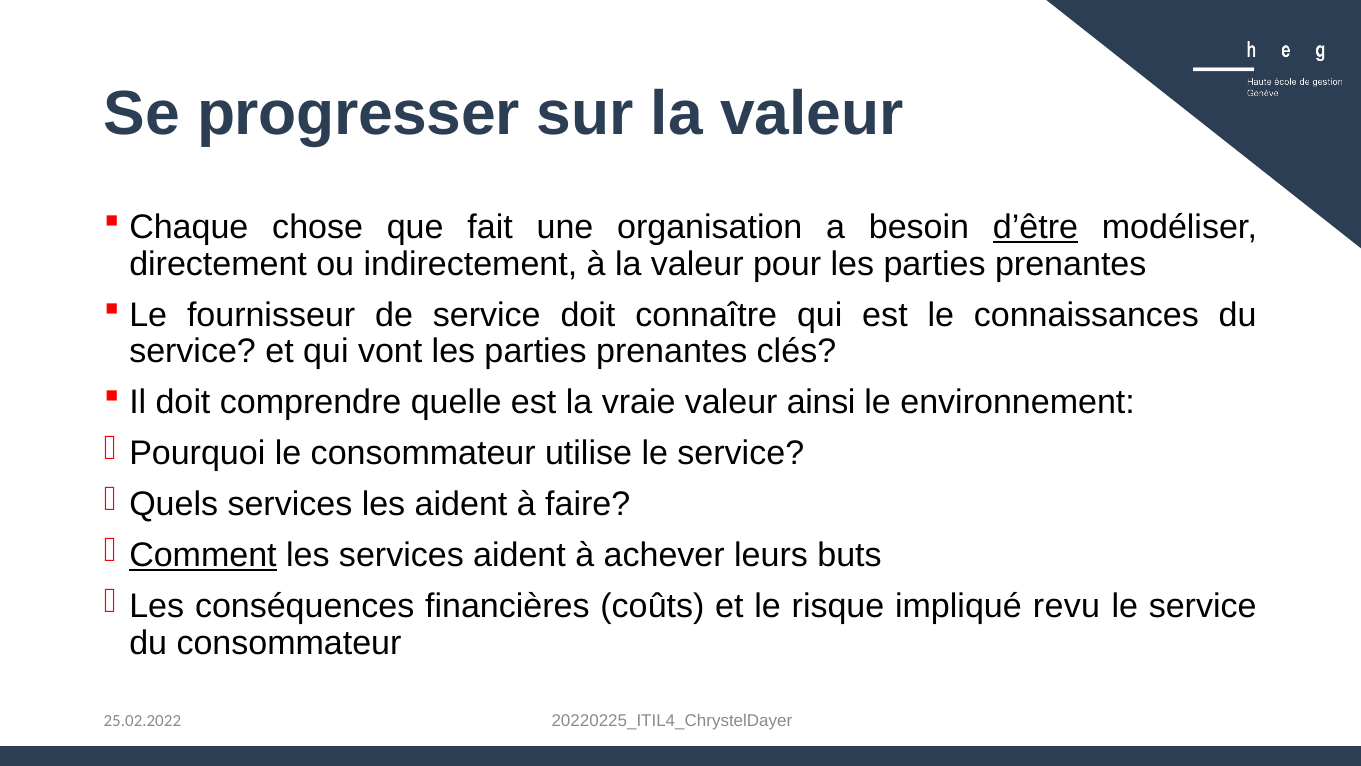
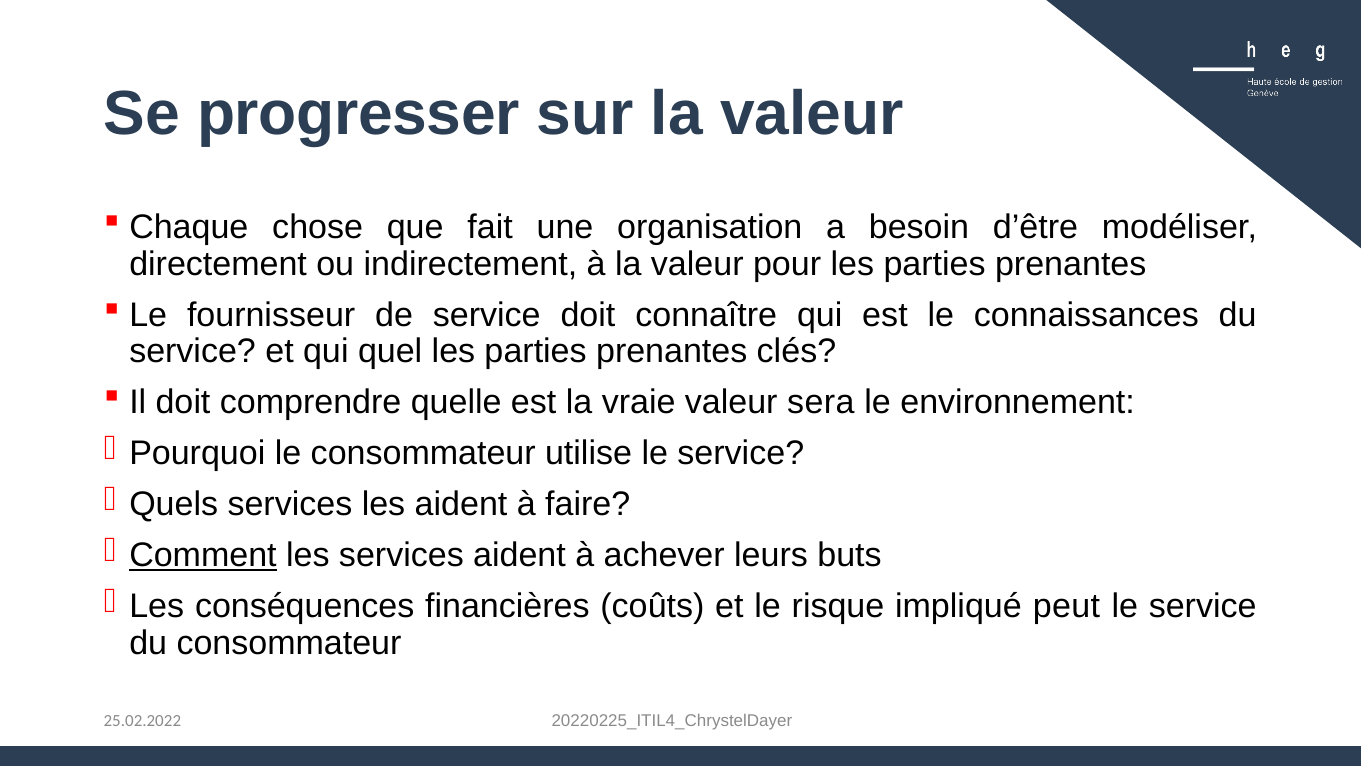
d’être underline: present -> none (1036, 227)
vont: vont -> quel (390, 351)
ainsi: ainsi -> sera (821, 402)
revu: revu -> peut (1066, 606)
